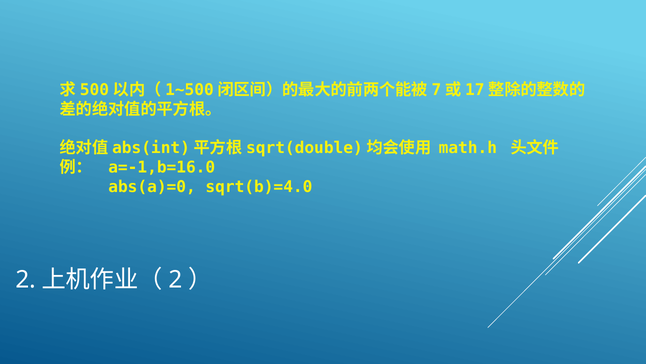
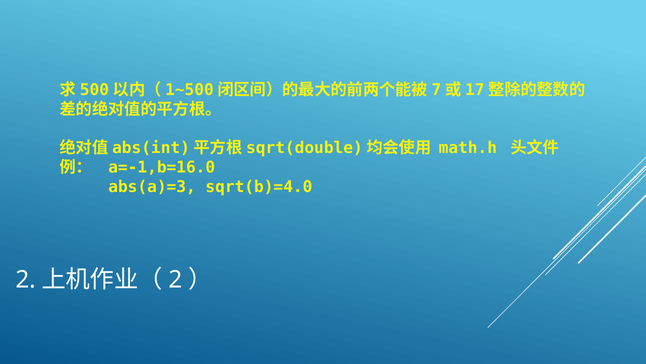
abs(a)=0: abs(a)=0 -> abs(a)=3 (152, 187)
